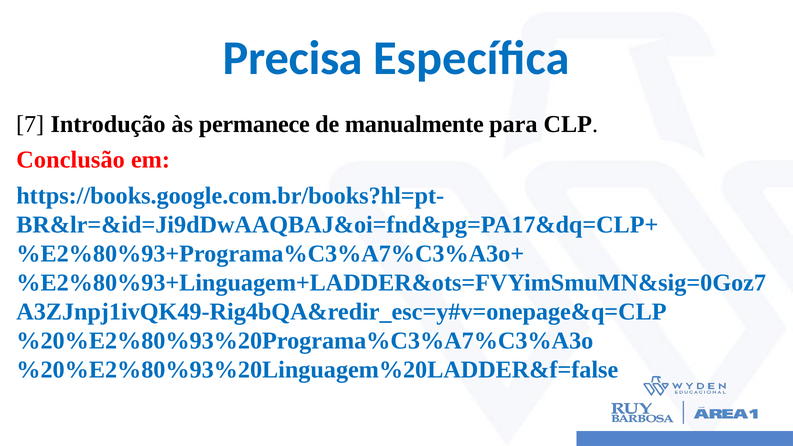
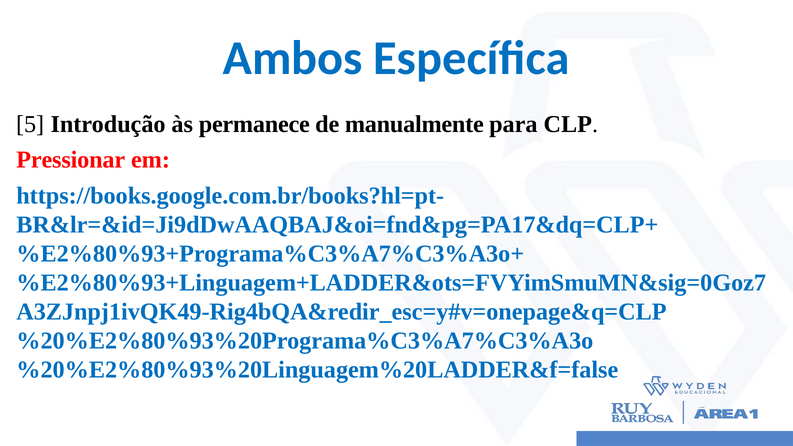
Precisa: Precisa -> Ambos (293, 58)
7: 7 -> 5 (30, 124)
Conclusão: Conclusão -> Pressionar (71, 160)
